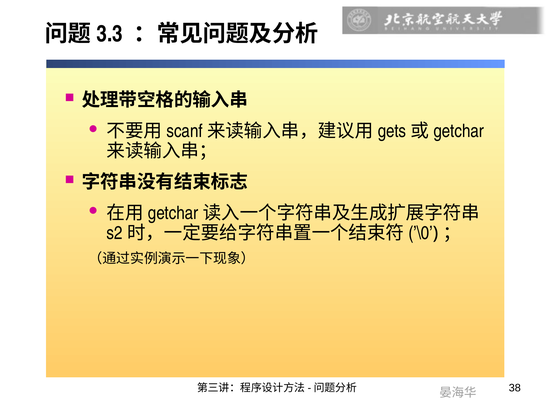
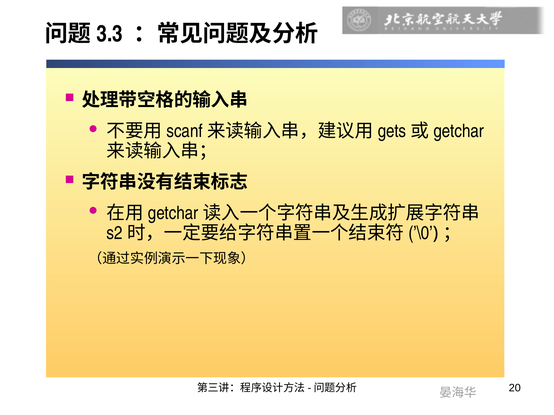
38: 38 -> 20 (515, 388)
